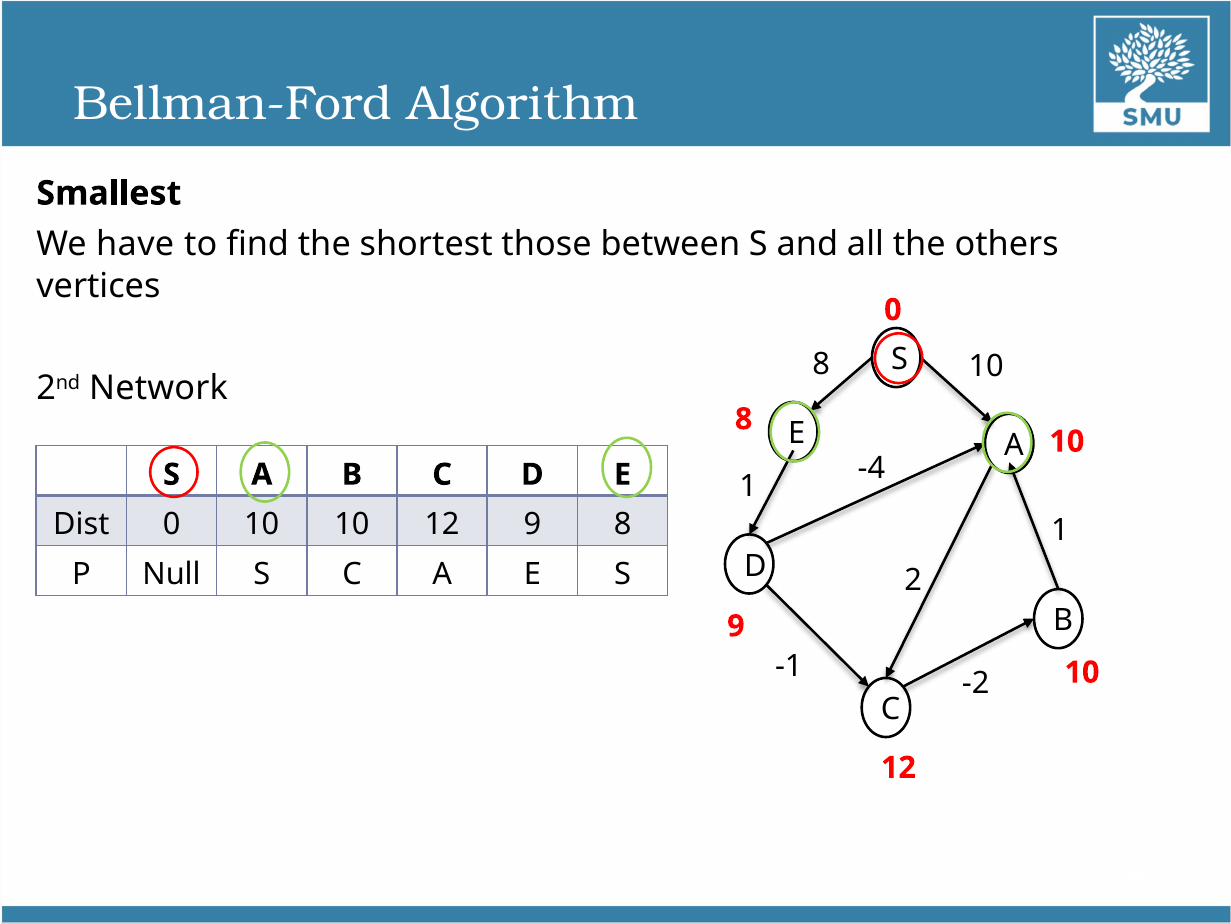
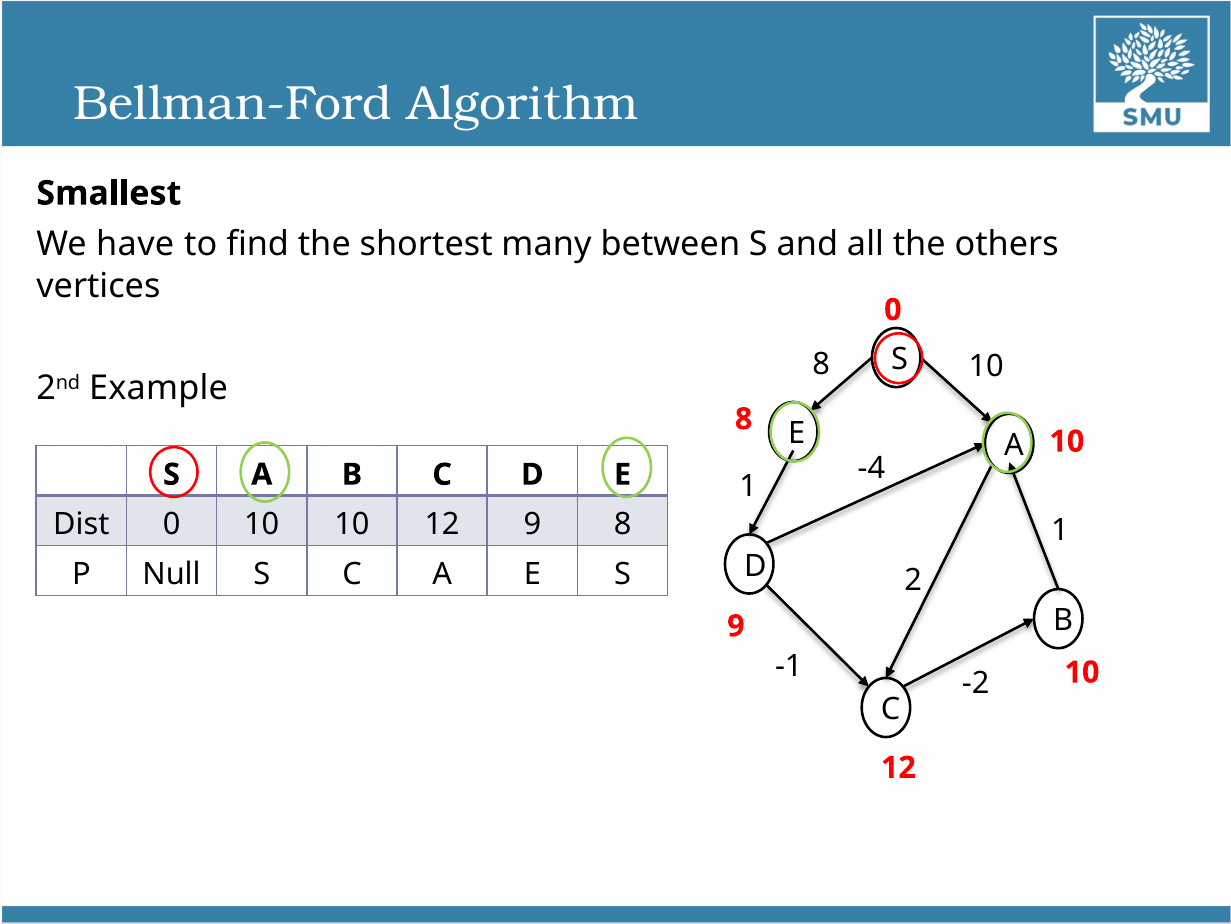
those: those -> many (546, 244)
Network: Network -> Example (158, 388)
